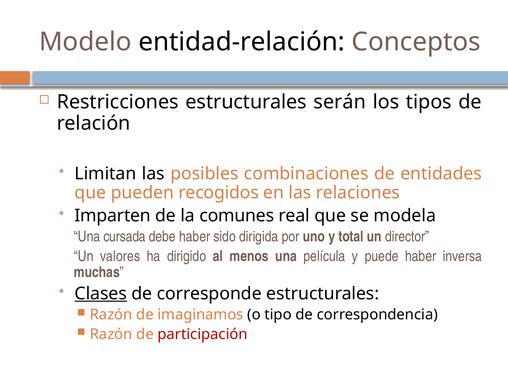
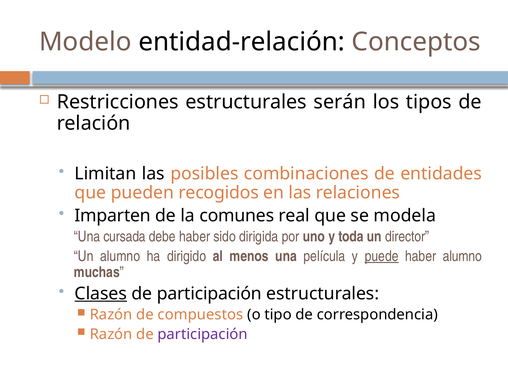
total: total -> toda (351, 237)
Un valores: valores -> alumno (120, 256)
puede underline: none -> present (382, 256)
haber inversa: inversa -> alumno (462, 256)
corresponde: corresponde -> participación (209, 294)
imaginamos: imaginamos -> compuestos (200, 315)
participación colour: red -> purple (203, 334)
